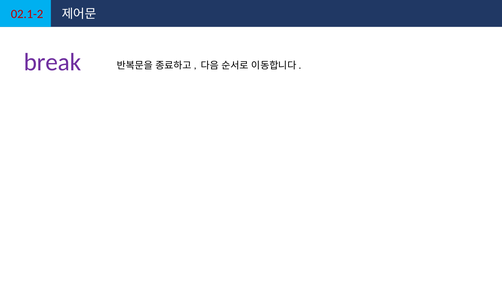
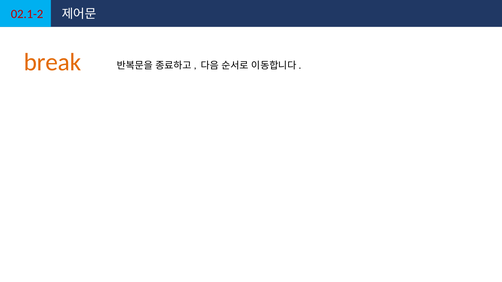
break colour: purple -> orange (53, 62)
